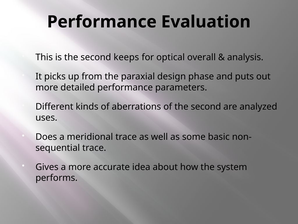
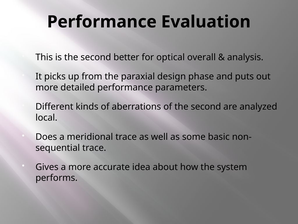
keeps: keeps -> better (126, 57)
uses: uses -> local (46, 117)
